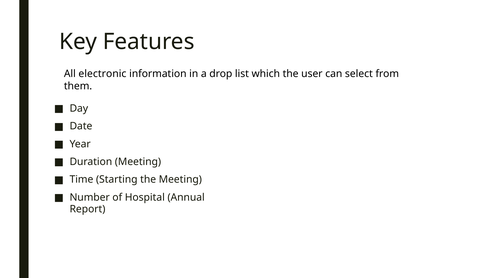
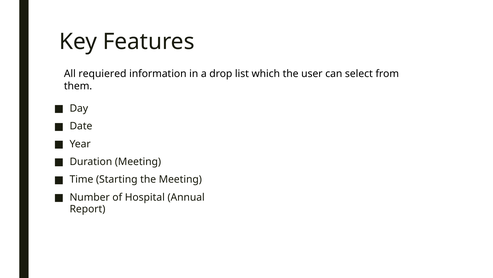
electronic: electronic -> requiered (102, 73)
